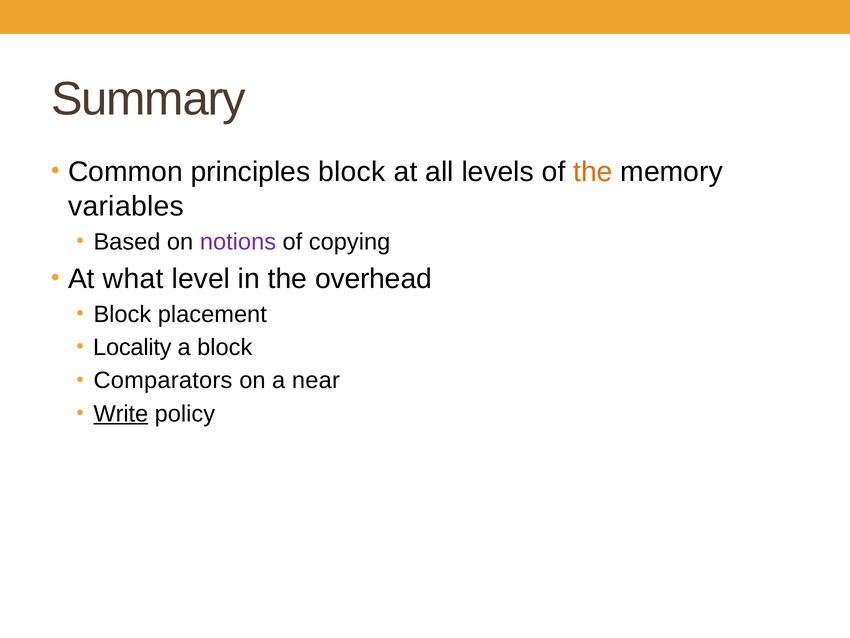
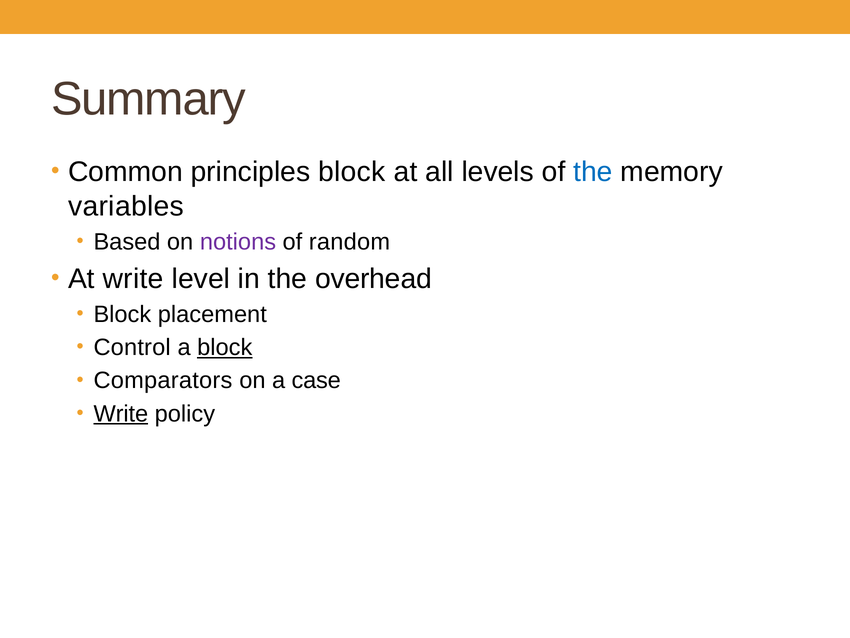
the colour: orange -> blue (593, 172)
copying: copying -> random (349, 242)
At what: what -> write (133, 279)
Locality: Locality -> Control (132, 347)
block underline: none -> present (225, 347)
near: near -> case (316, 380)
